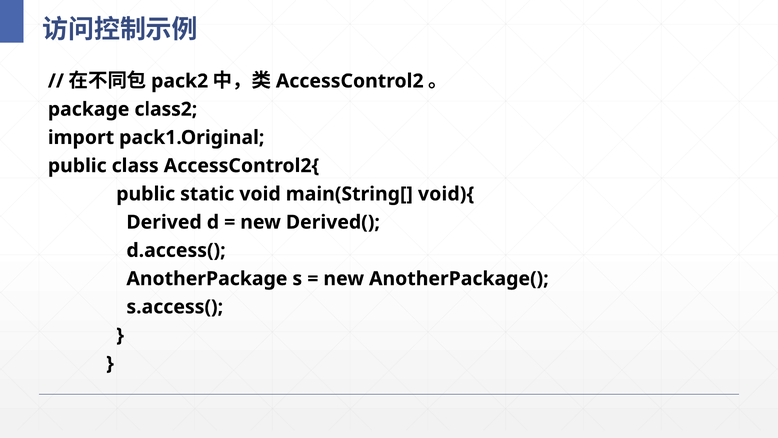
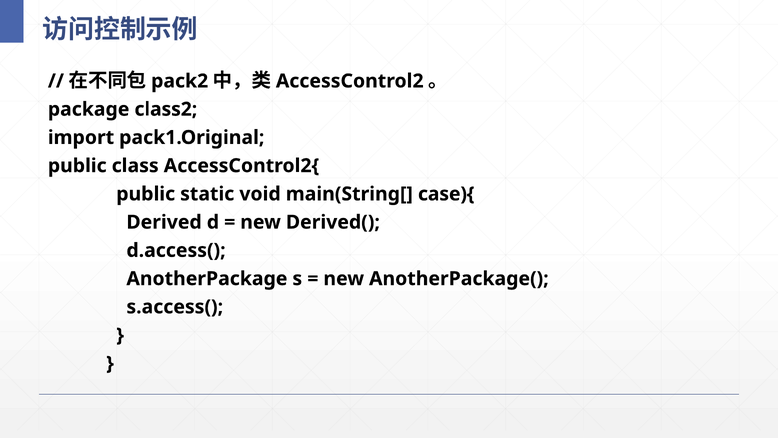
void){: void){ -> case){ (446, 194)
